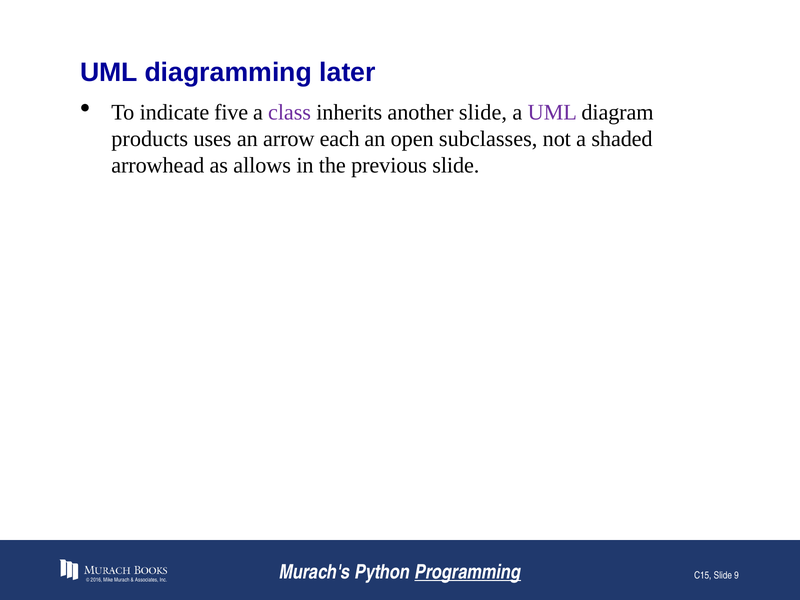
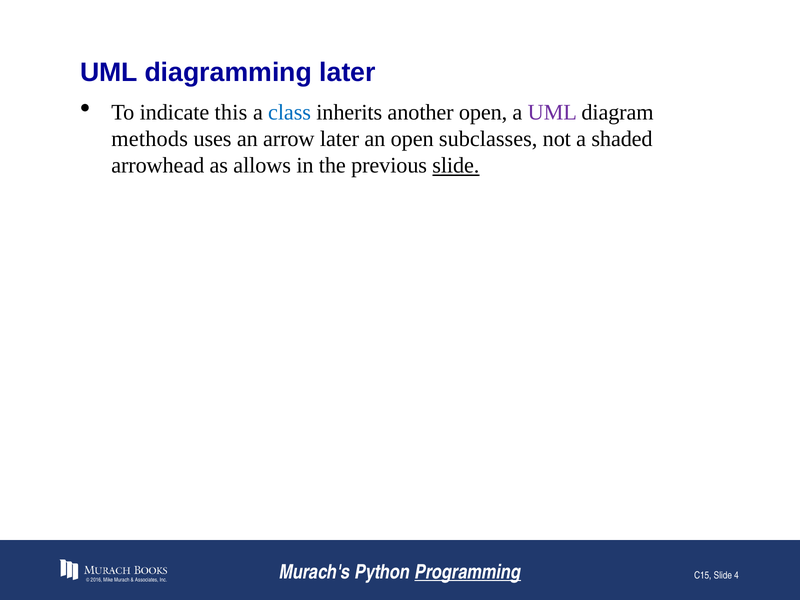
five: five -> this (231, 112)
class colour: purple -> blue (290, 112)
another slide: slide -> open (483, 112)
products: products -> methods (150, 139)
arrow each: each -> later (340, 139)
slide underline: none -> present (456, 166)
9: 9 -> 4 (736, 576)
